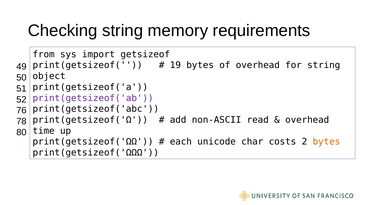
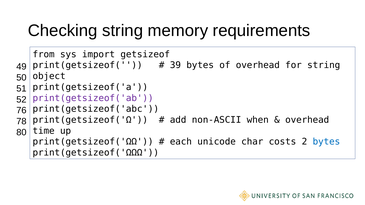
19: 19 -> 39 (175, 65)
read: read -> when (258, 120)
bytes colour: orange -> blue (326, 142)
